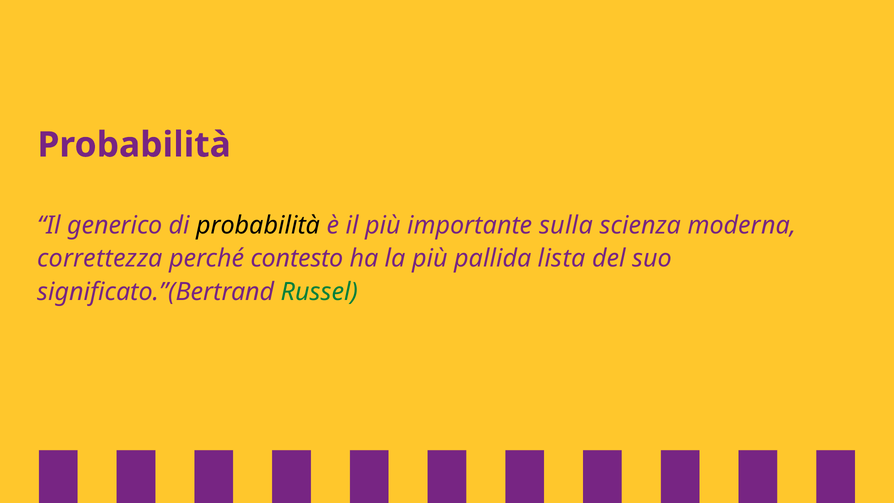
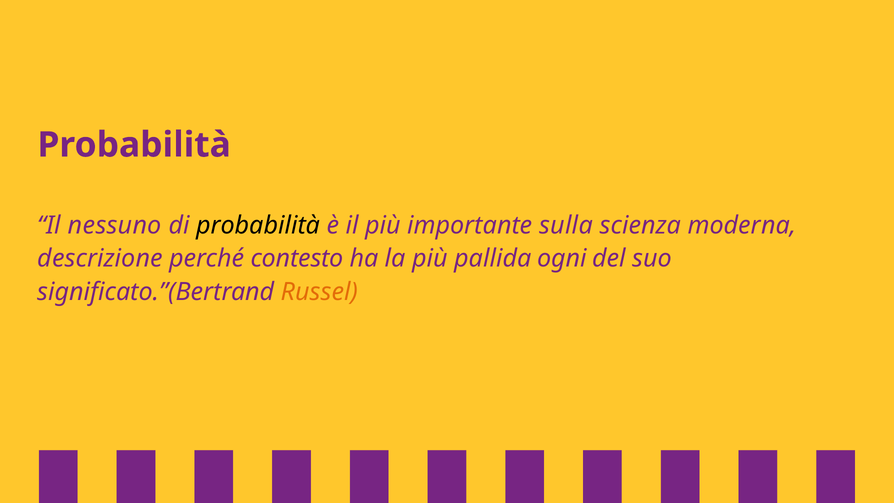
generico: generico -> nessuno (115, 225)
correttezza: correttezza -> descrizione (100, 259)
lista: lista -> ogni (562, 259)
Russel colour: green -> orange (319, 292)
